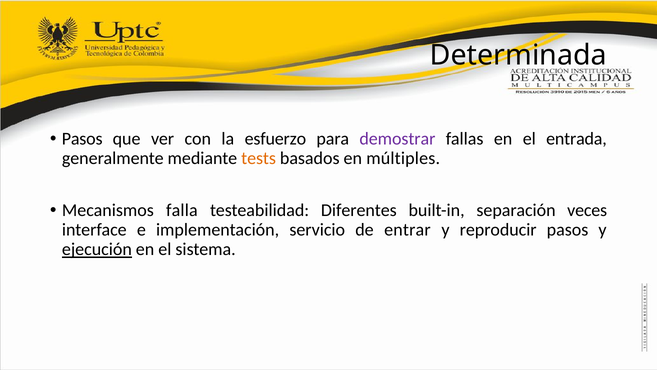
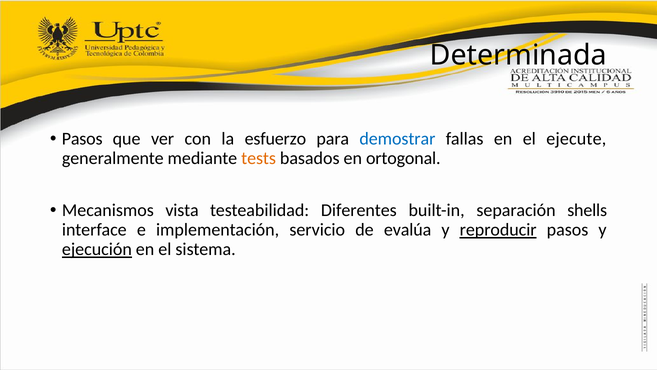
demostrar colour: purple -> blue (397, 139)
entrada: entrada -> ejecute (576, 139)
múltiples: múltiples -> ortogonal (403, 158)
falla: falla -> vista (182, 210)
veces: veces -> shells (587, 210)
entrar: entrar -> evalúa (408, 230)
reproducir underline: none -> present (498, 230)
